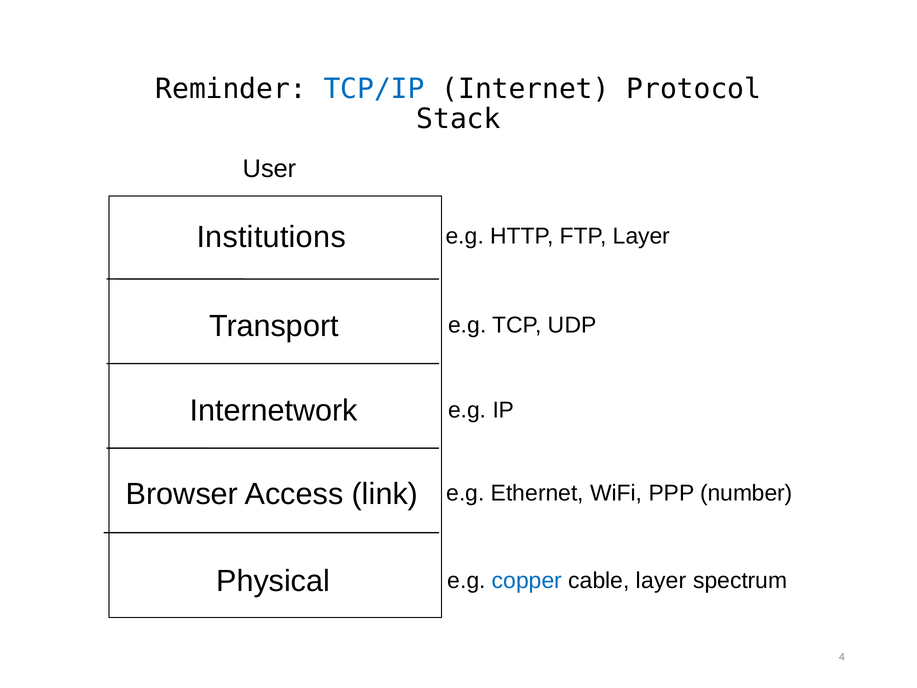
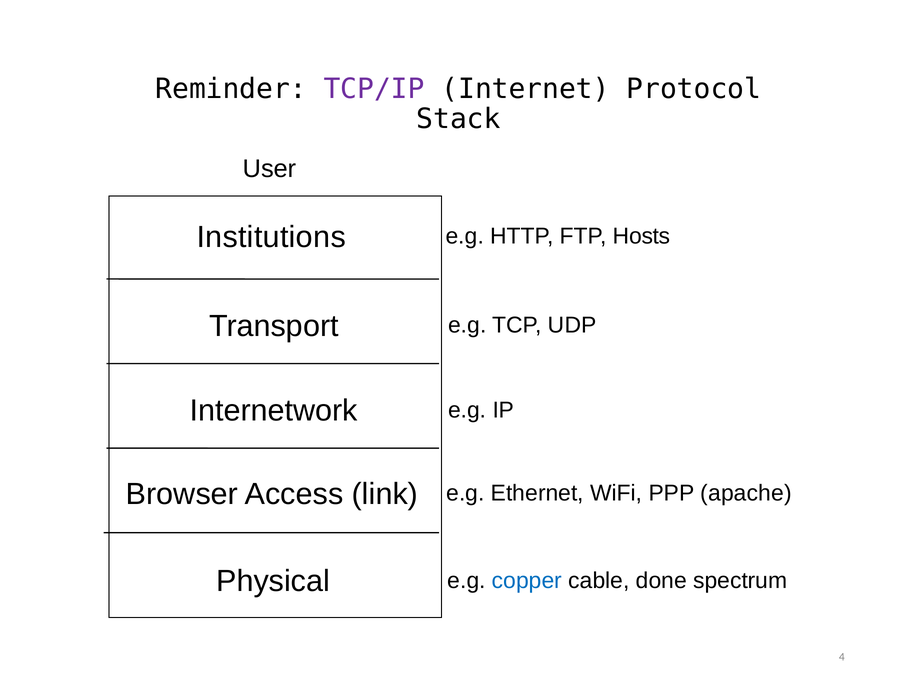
TCP/IP colour: blue -> purple (374, 89)
FTP Layer: Layer -> Hosts (642, 236)
number: number -> apache (746, 493)
cable layer: layer -> done (661, 580)
